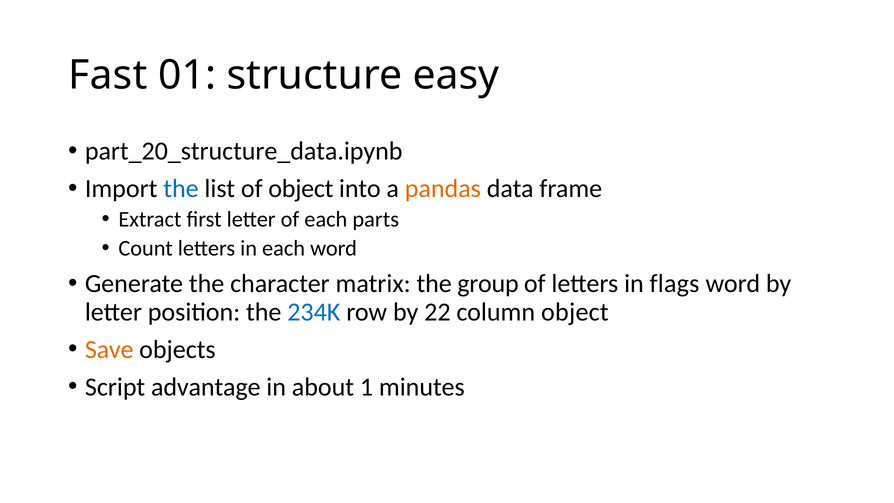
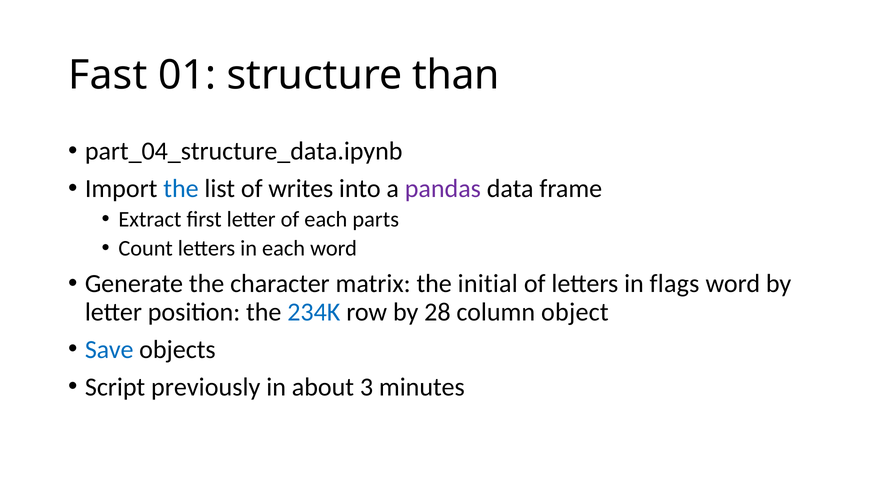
easy: easy -> than (456, 75)
part_20_structure_data.ipynb: part_20_structure_data.ipynb -> part_04_structure_data.ipynb (244, 151)
of object: object -> writes (301, 189)
pandas colour: orange -> purple (443, 189)
group: group -> initial (488, 284)
22: 22 -> 28 (437, 312)
Save colour: orange -> blue (109, 349)
advantage: advantage -> previously (206, 387)
1: 1 -> 3 (366, 387)
